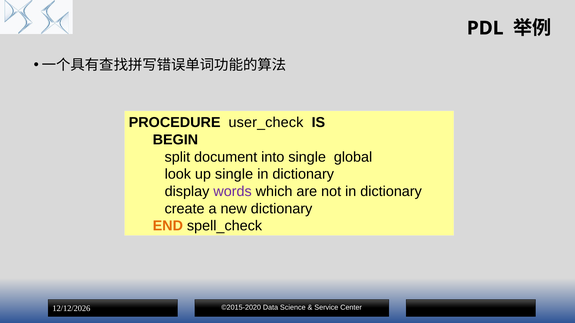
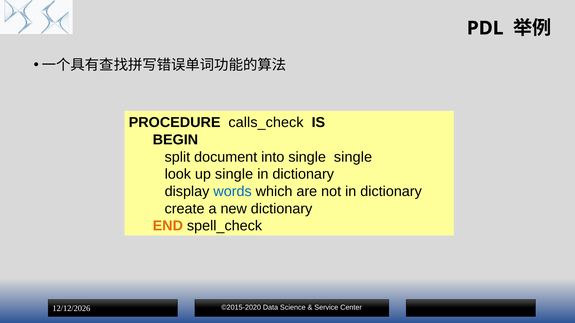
user_check: user_check -> calls_check (266, 123)
single global: global -> single (353, 157)
words colour: purple -> blue (233, 192)
